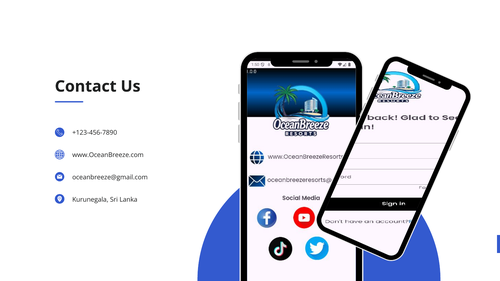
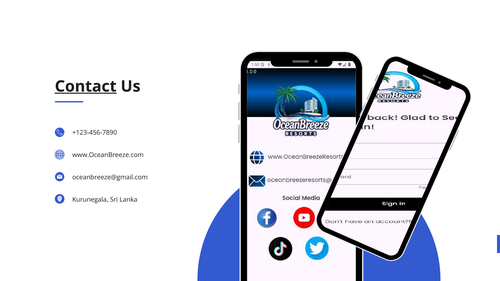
Contact underline: none -> present (86, 86)
